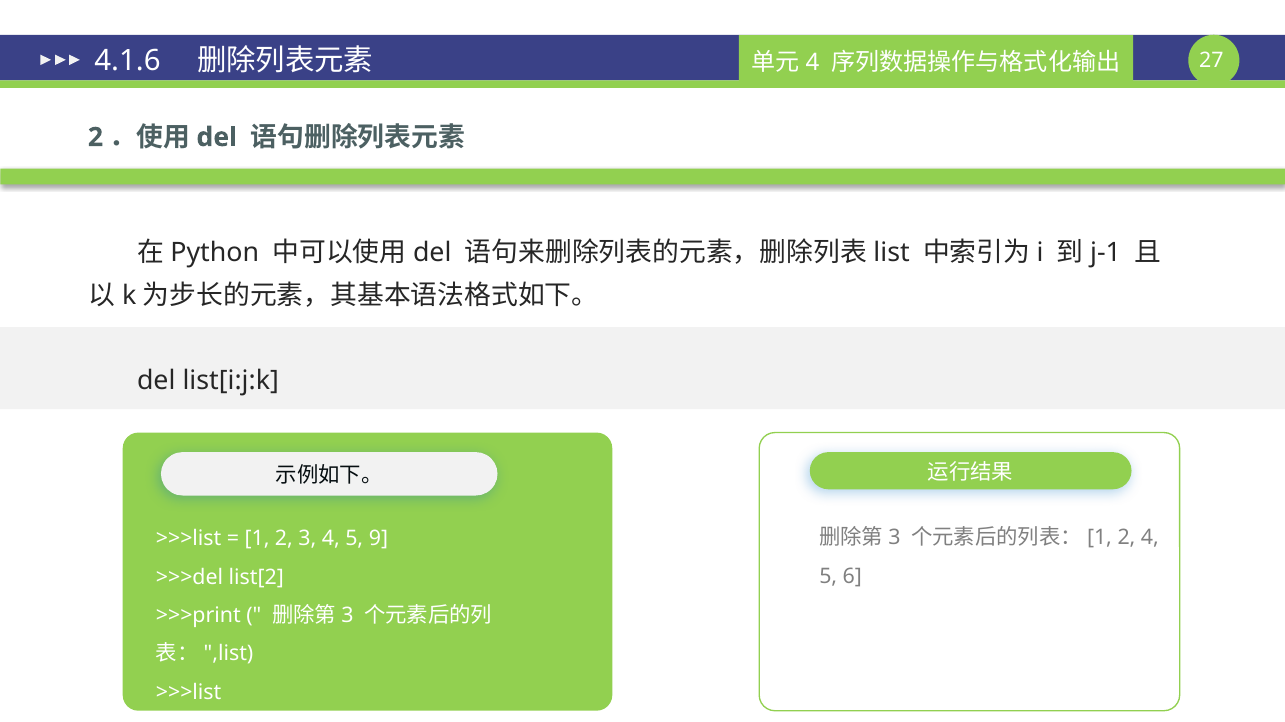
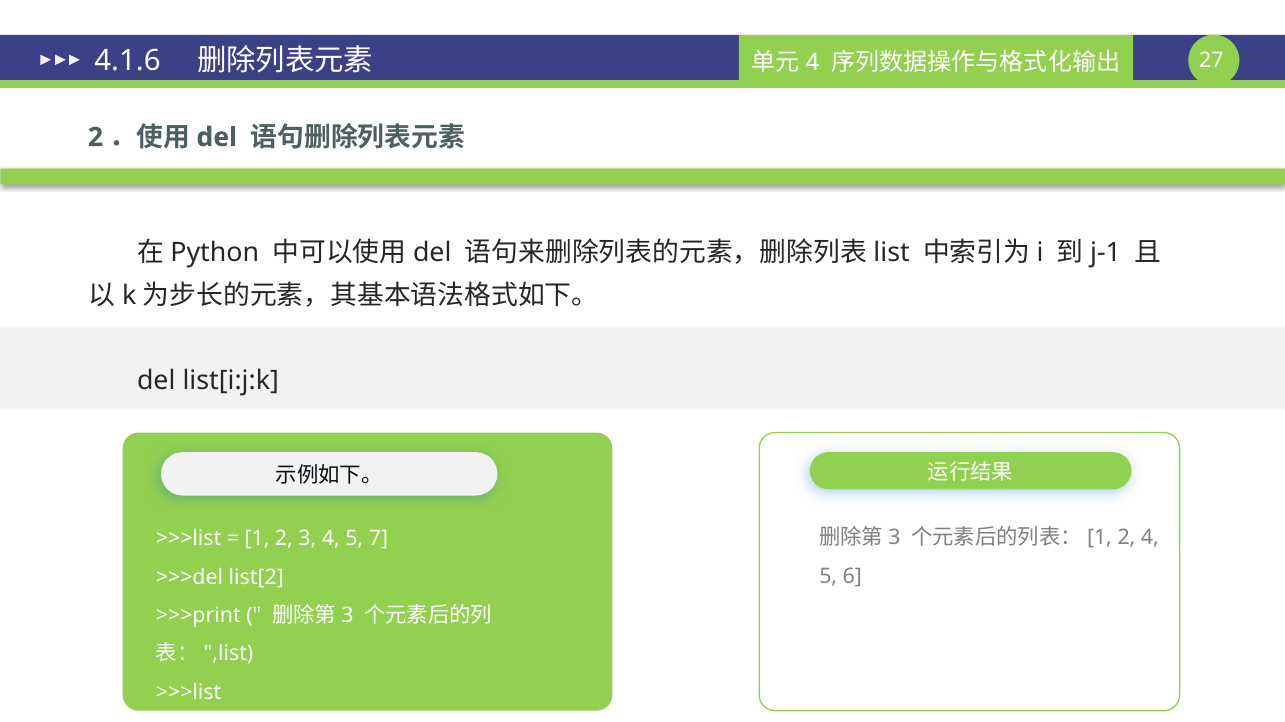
9: 9 -> 7 (378, 539)
